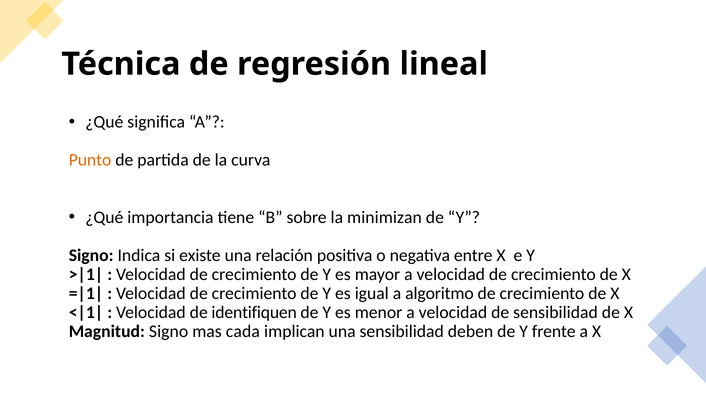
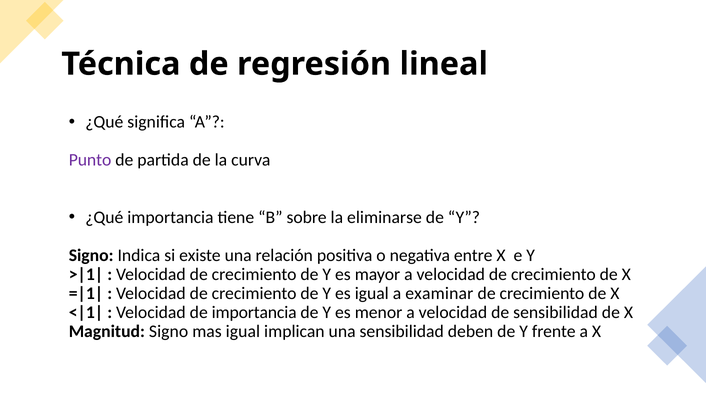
Punto colour: orange -> purple (90, 160)
minimizan: minimizan -> eliminarse (384, 217)
algoritmo: algoritmo -> examinar (439, 294)
de identifiquen: identifiquen -> importancia (254, 313)
mas cada: cada -> igual (243, 332)
